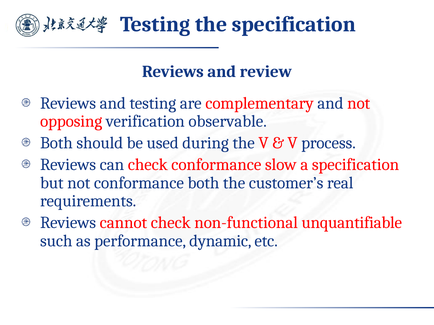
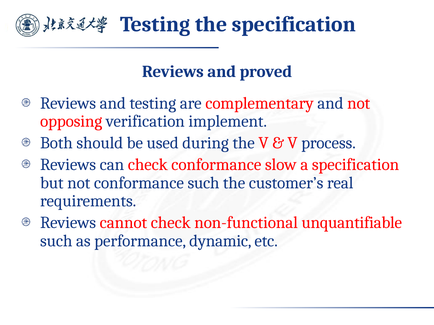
review: review -> proved (266, 72)
observable: observable -> implement (228, 122)
conformance both: both -> such (204, 183)
